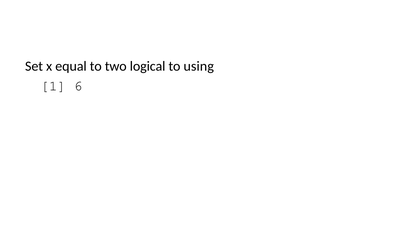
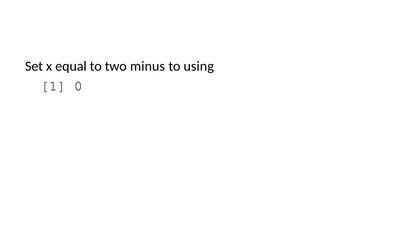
logical: logical -> minus (148, 66)
6: 6 -> 0 (78, 86)
